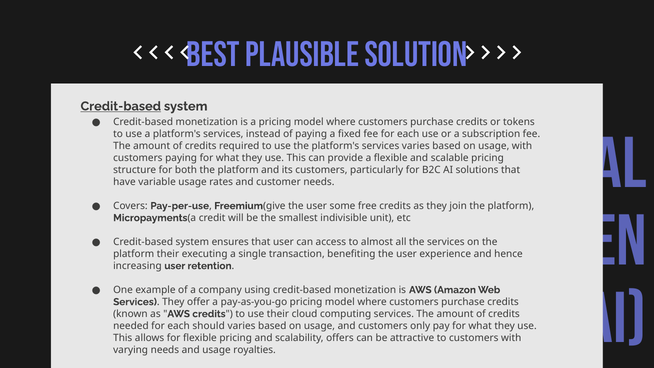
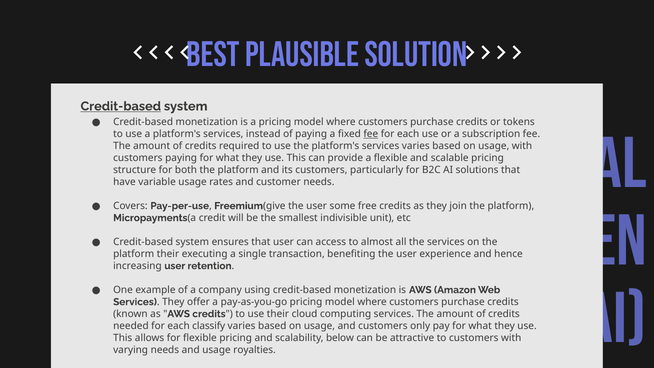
fee underline: none -> present (371, 134)
should: should -> classify (209, 326)
offers: offers -> below (340, 338)
